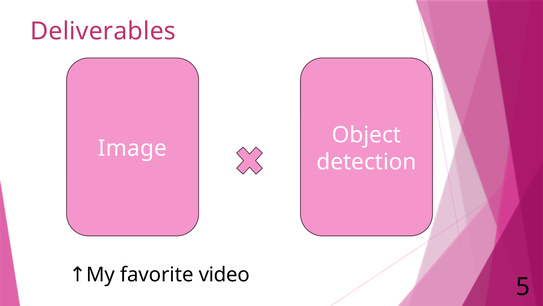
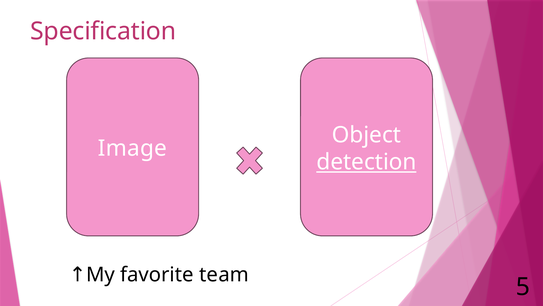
Deliverables: Deliverables -> Specification (103, 31)
detection underline: none -> present (367, 162)
video: video -> team (224, 274)
